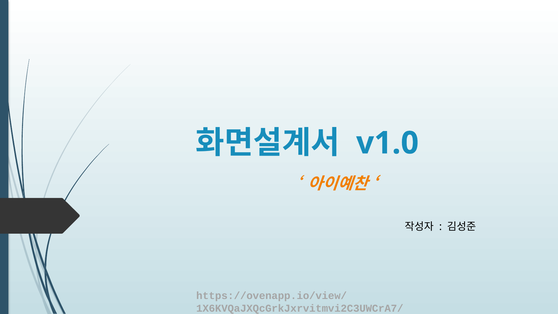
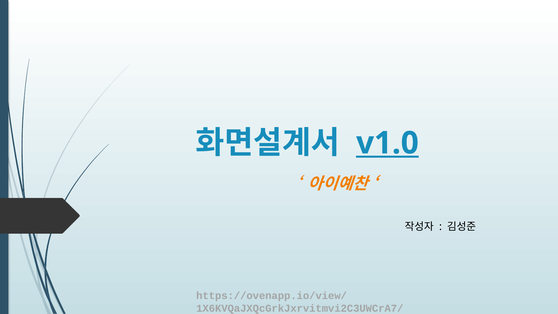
v1.0 underline: none -> present (387, 143)
